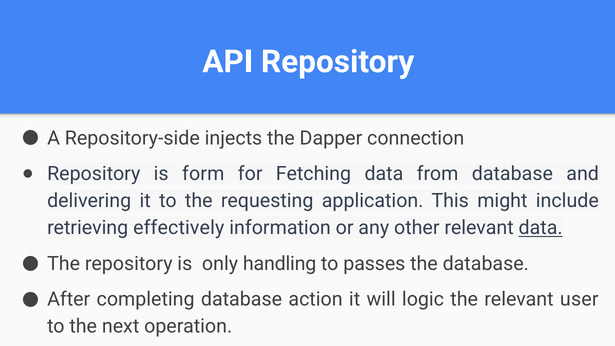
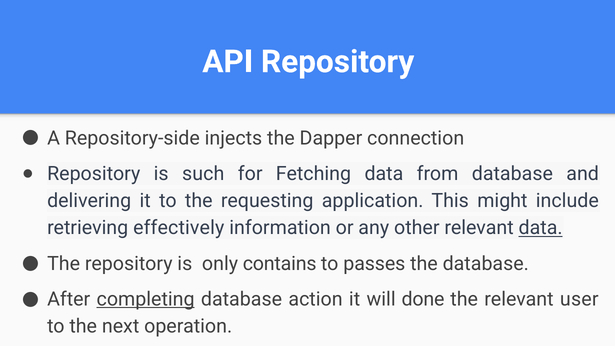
form: form -> such (203, 174)
handling: handling -> contains (280, 264)
completing underline: none -> present (146, 299)
logic: logic -> done (423, 299)
